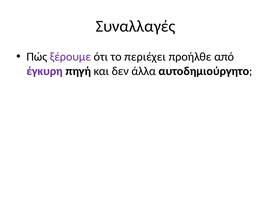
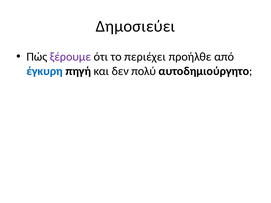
Συναλλαγές: Συναλλαγές -> Δημοσιεύει (135, 26)
έγκυρη colour: purple -> blue (45, 71)
άλλα: άλλα -> πολύ (144, 71)
